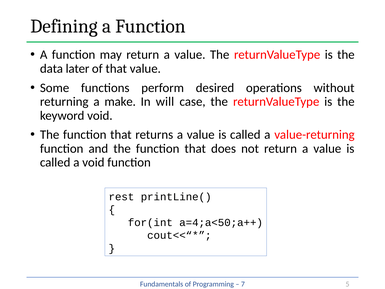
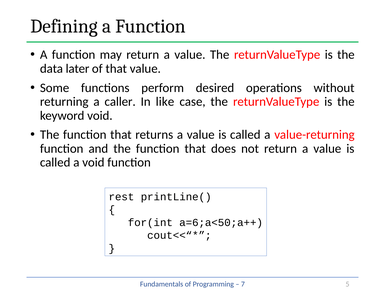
make: make -> caller (120, 102)
will: will -> like (165, 102)
a=4;a<50;a++: a=4;a<50;a++ -> a=6;a<50;a++ (221, 222)
